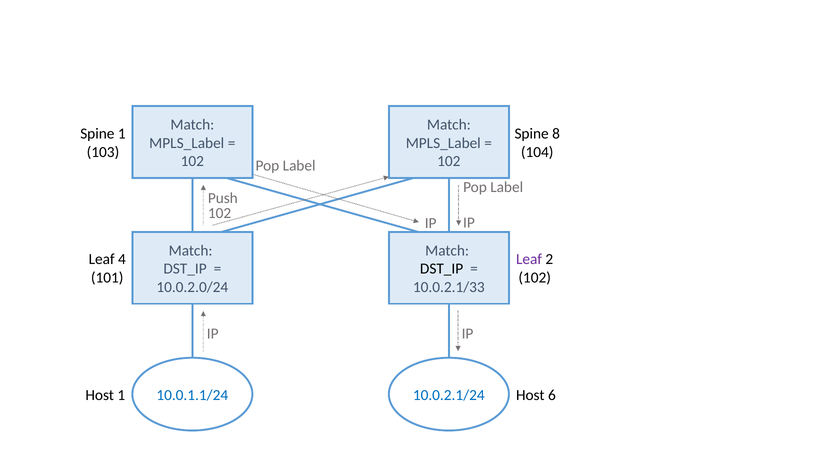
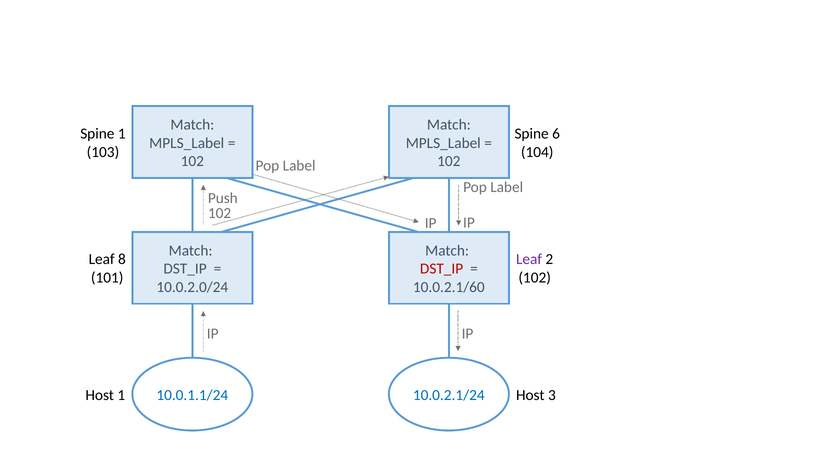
8: 8 -> 6 (556, 134)
4: 4 -> 8 (122, 259)
DST_IP colour: black -> red (442, 269)
10.0.2.1/33: 10.0.2.1/33 -> 10.0.2.1/60 (449, 287)
6: 6 -> 3 (552, 395)
